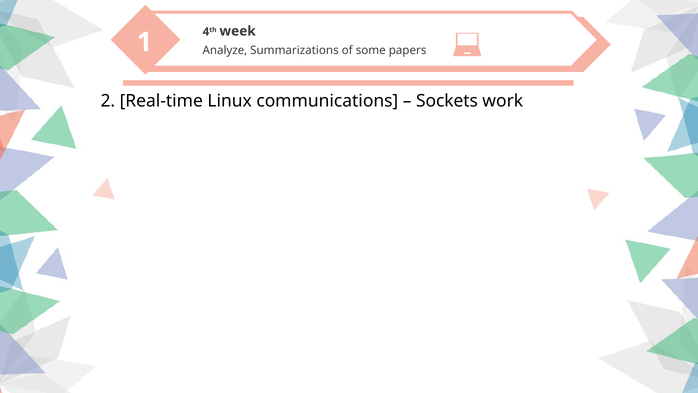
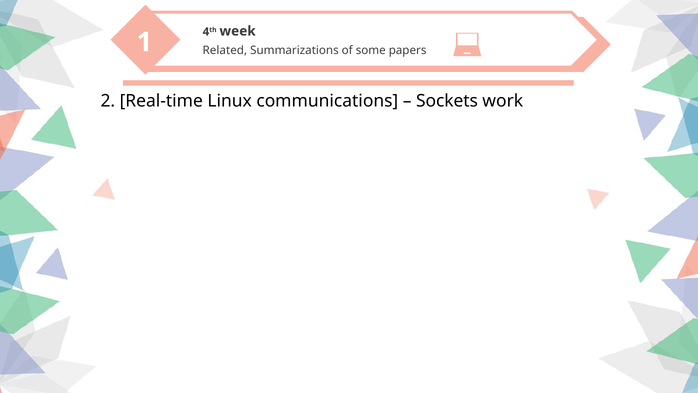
Analyze: Analyze -> Related (225, 50)
